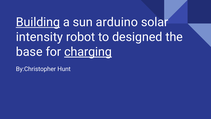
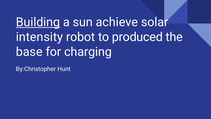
arduino: arduino -> achieve (117, 22)
designed: designed -> produced (137, 37)
charging underline: present -> none (88, 52)
